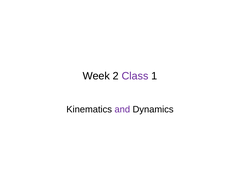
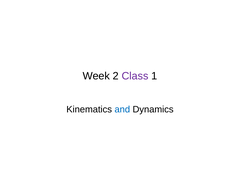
and colour: purple -> blue (122, 109)
